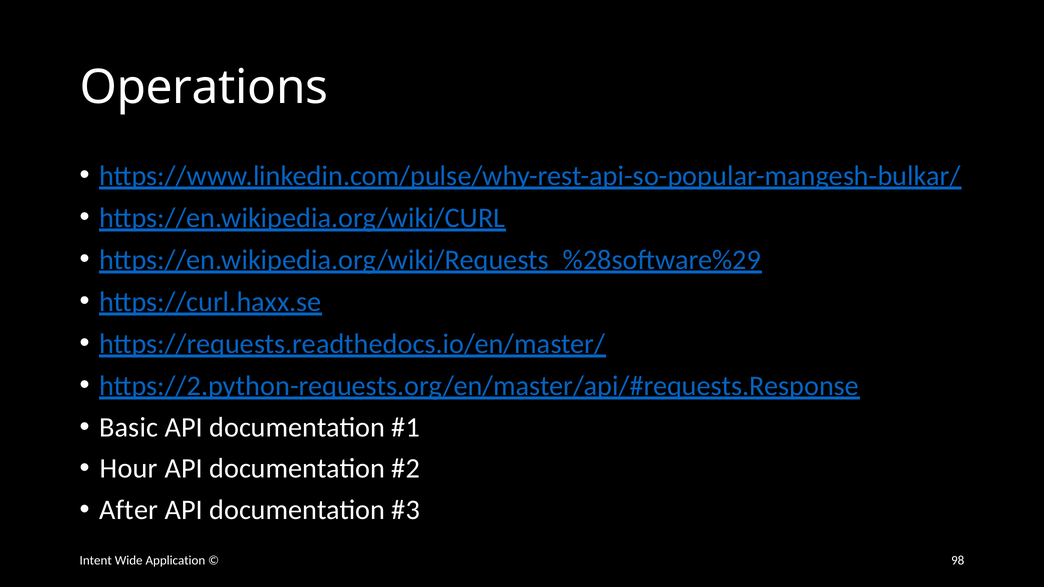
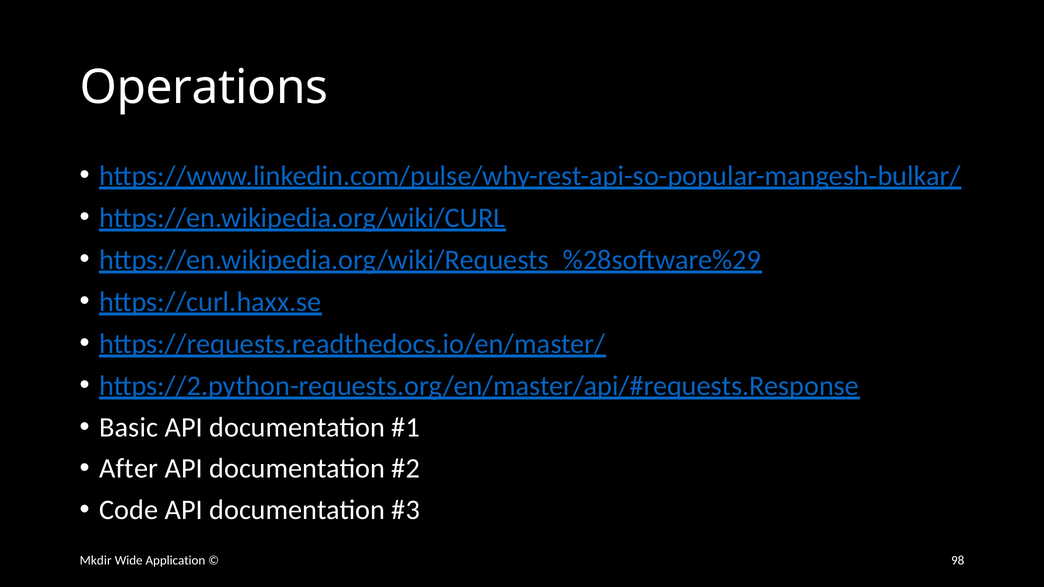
Hour: Hour -> After (129, 469)
After: After -> Code (129, 510)
Intent: Intent -> Mkdir (96, 561)
